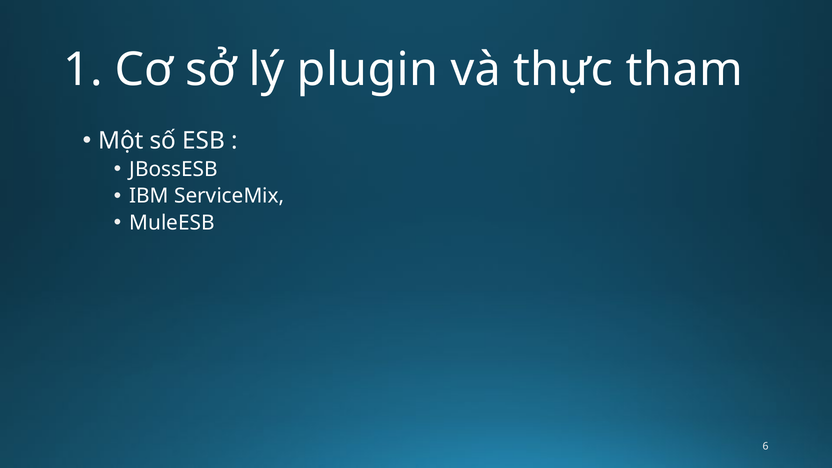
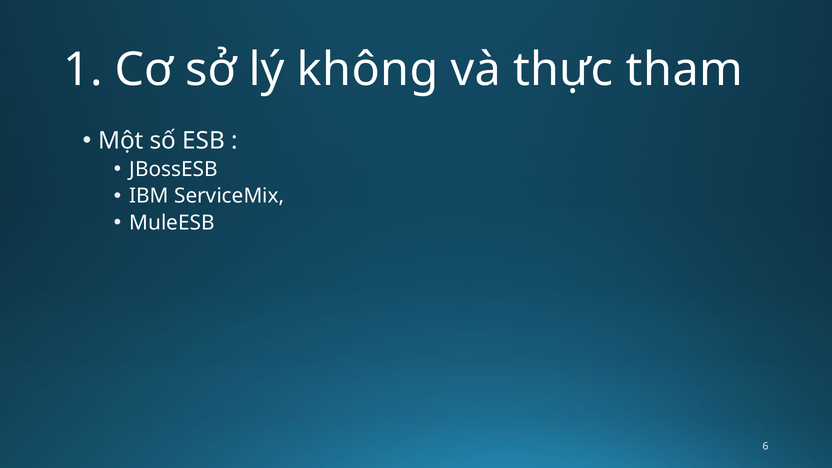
plugin: plugin -> không (368, 70)
